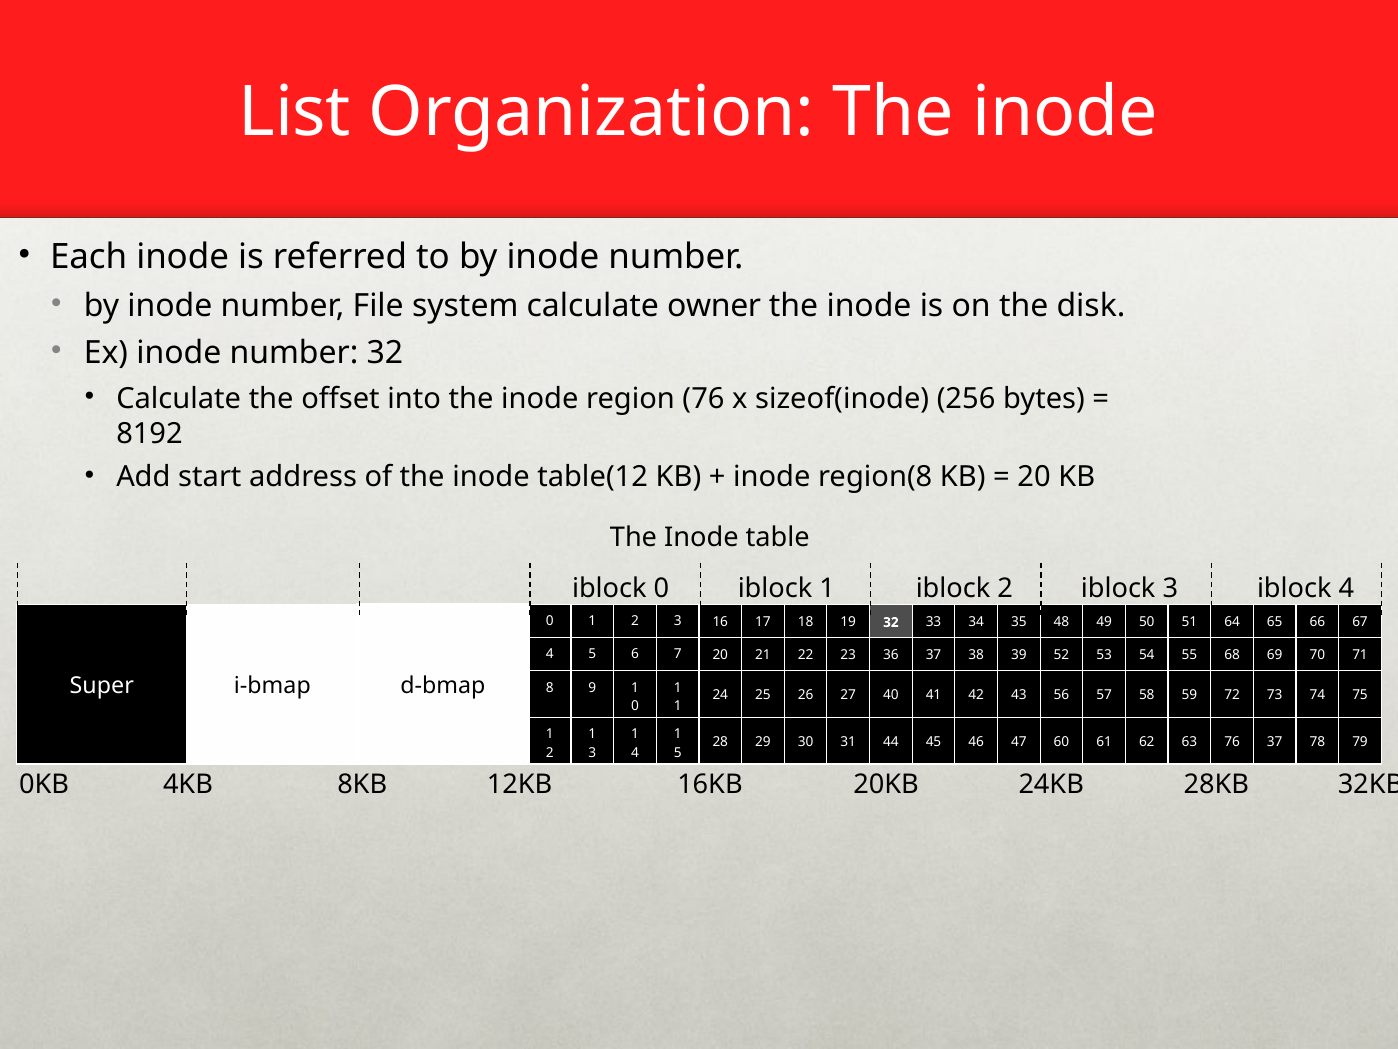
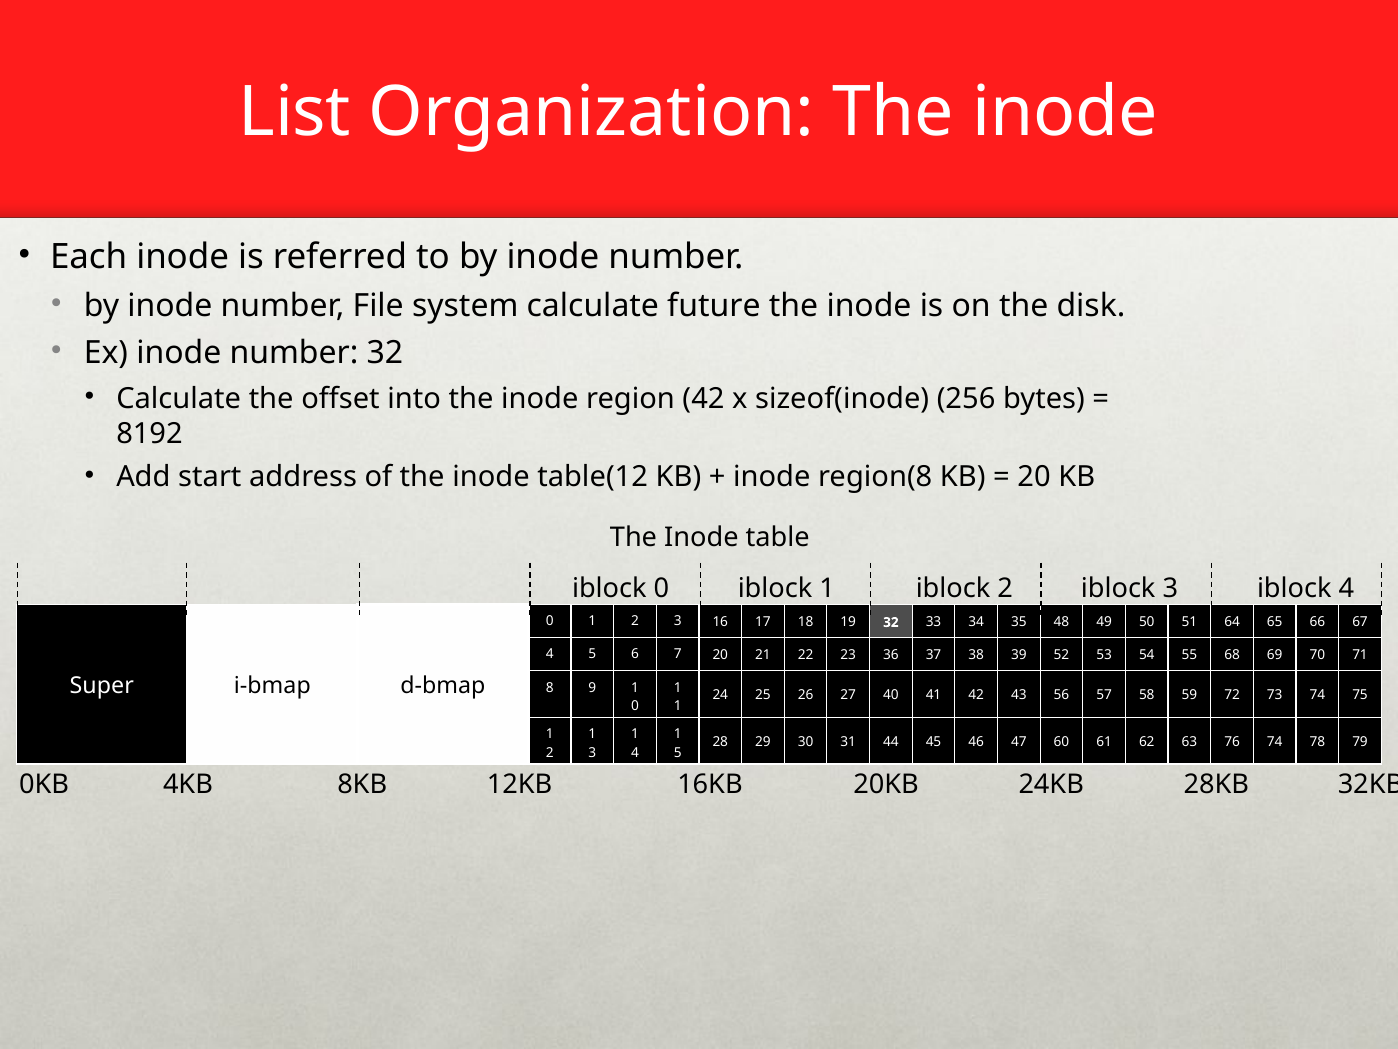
owner: owner -> future (714, 306)
region 76: 76 -> 42 (704, 398)
76 37: 37 -> 74 (1275, 742)
